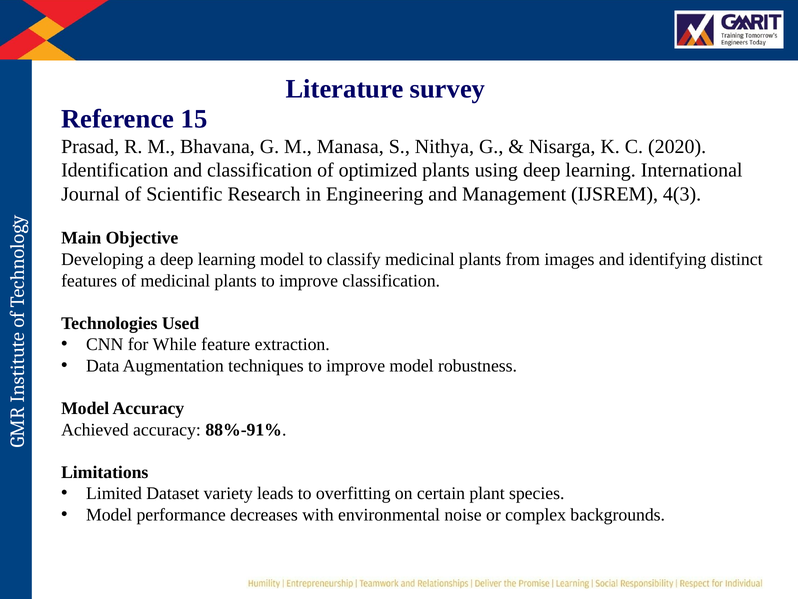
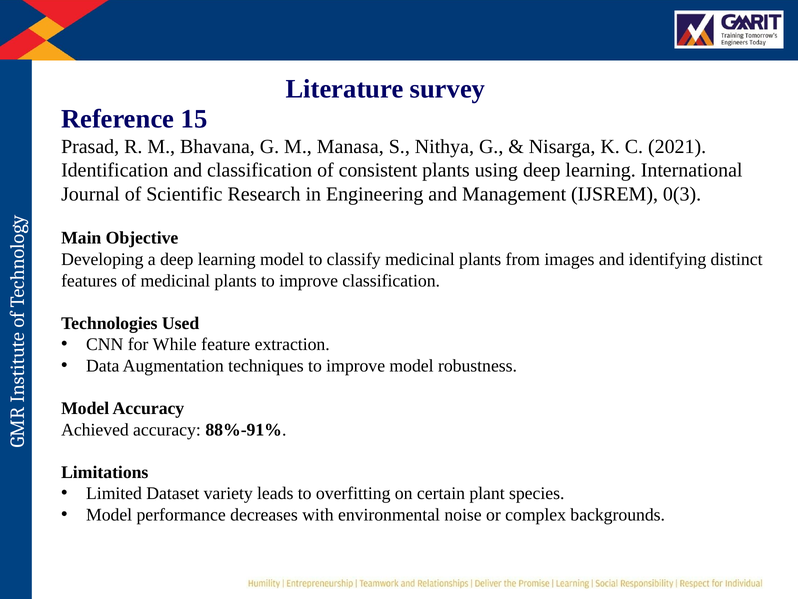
2020: 2020 -> 2021 (677, 146)
optimized: optimized -> consistent (378, 170)
4(3: 4(3 -> 0(3 (682, 194)
